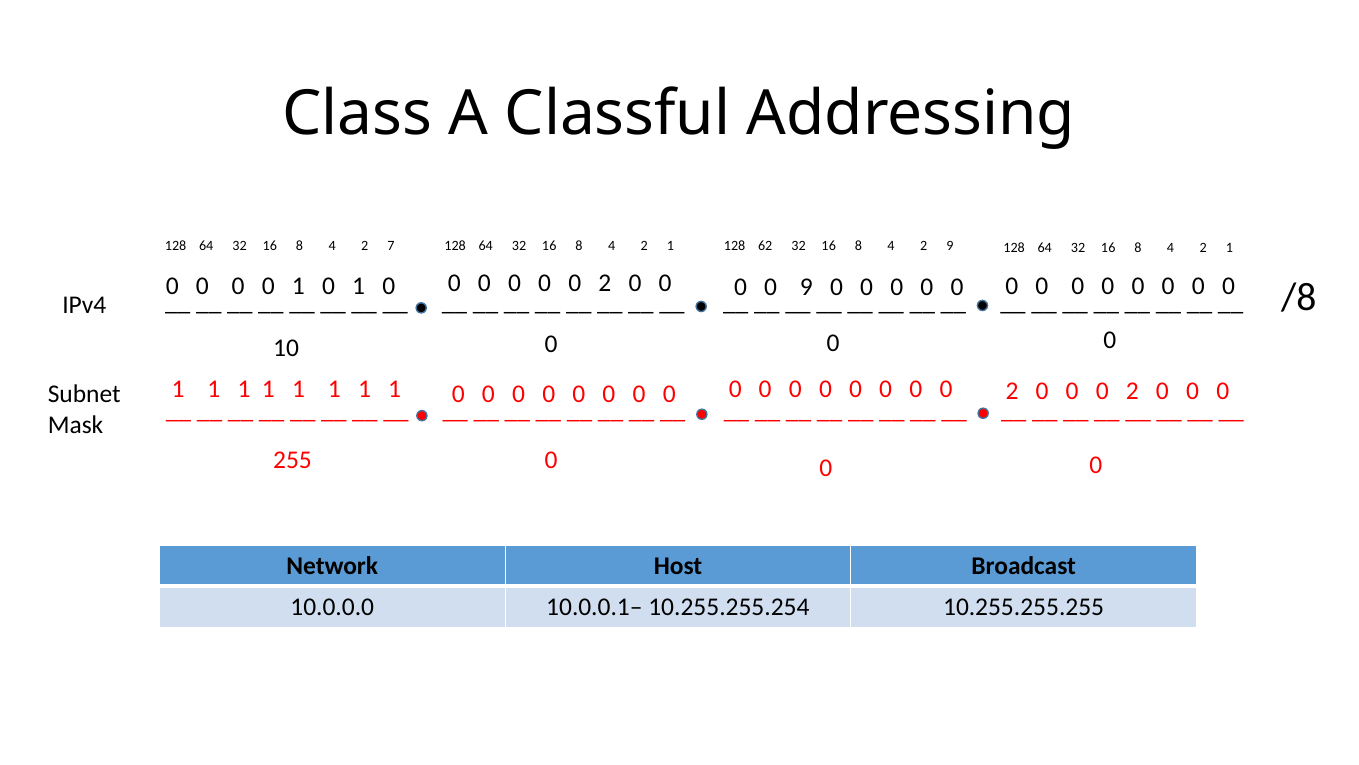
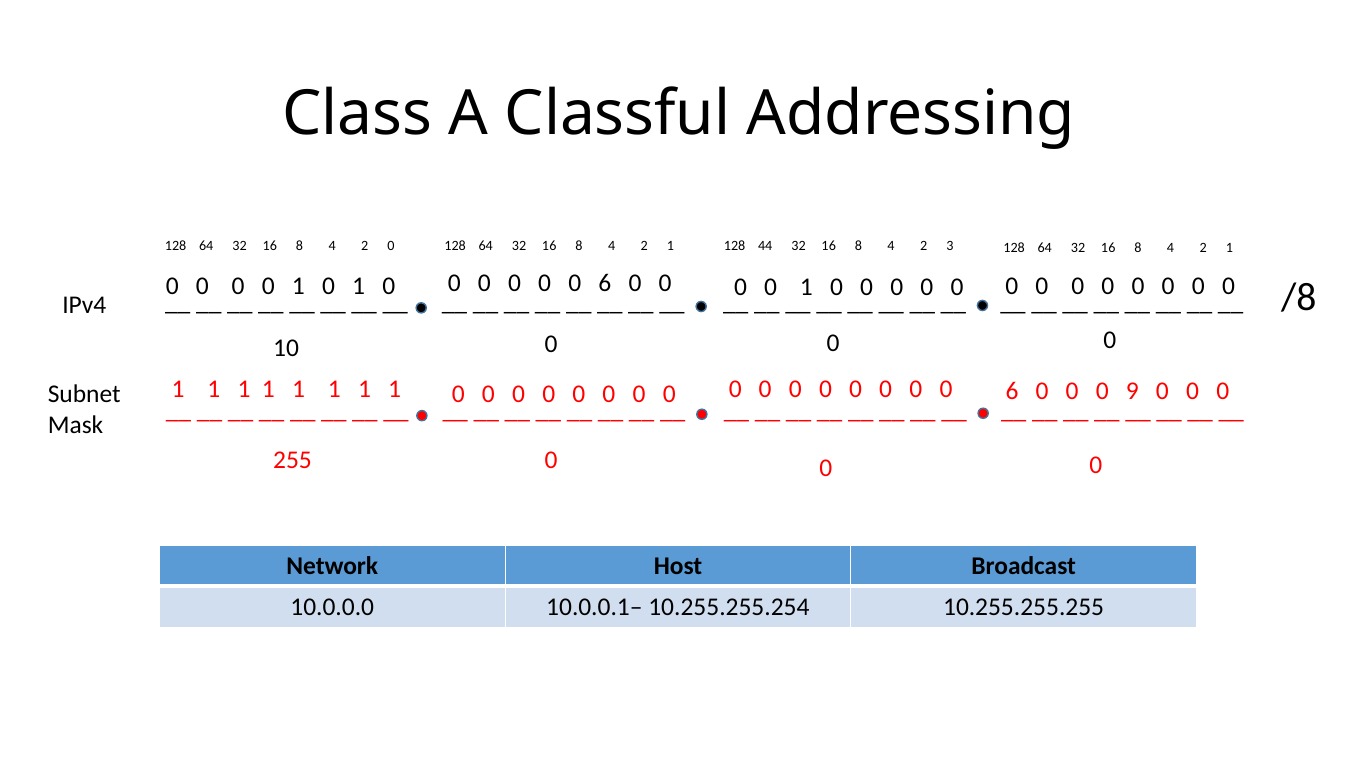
2 7: 7 -> 0 (391, 246)
62: 62 -> 44 (765, 246)
2 9: 9 -> 3 (950, 246)
2: 2 -> 6 (605, 283)
9: 9 -> 1 (806, 287)
2: 2 -> 6 (1012, 391)
2: 2 -> 9 (1132, 391)
